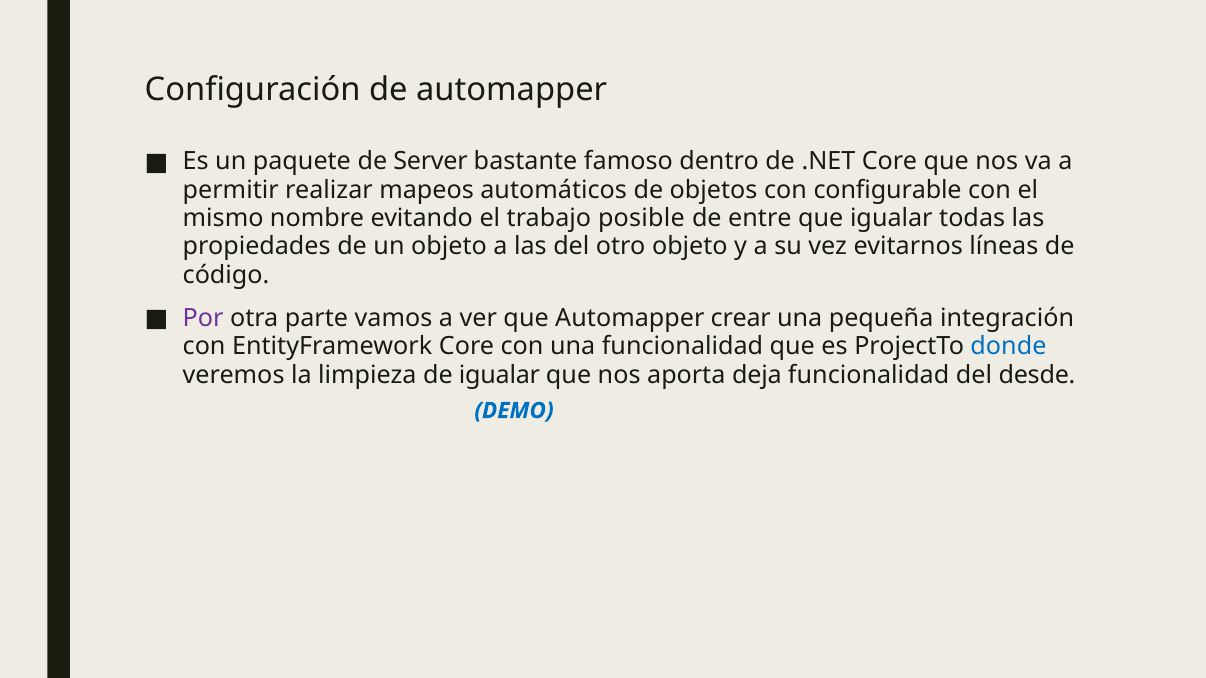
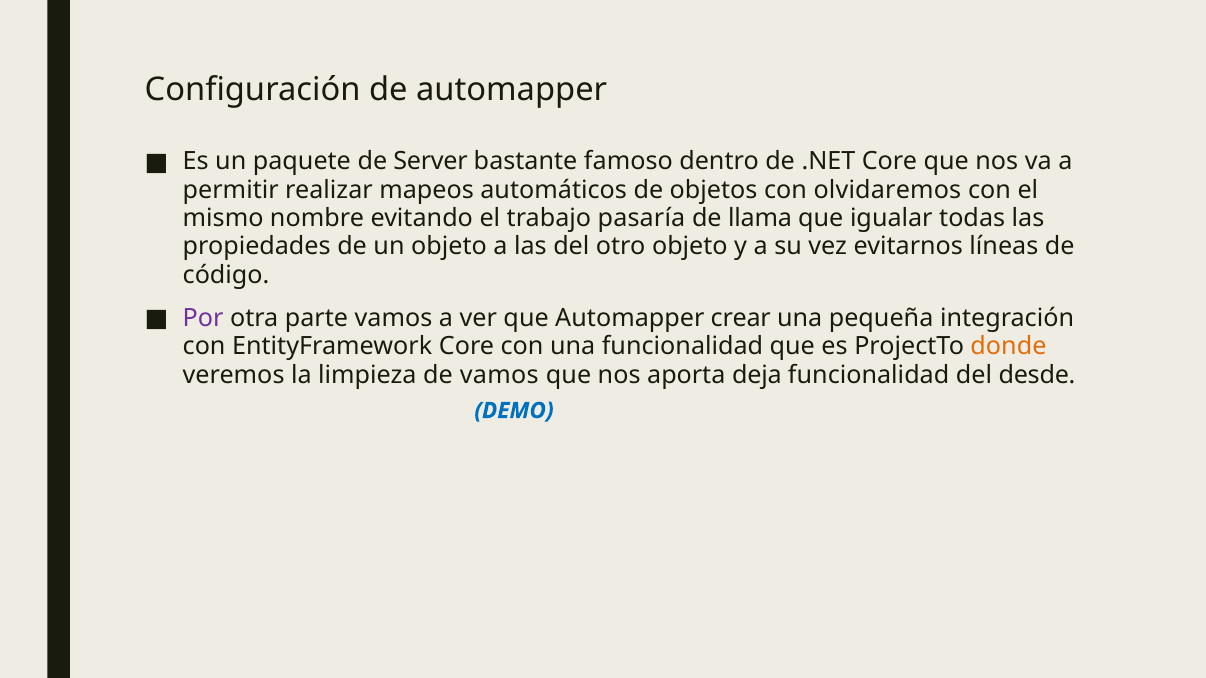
configurable: configurable -> olvidaremos (887, 190)
posible: posible -> pasaría (641, 218)
entre: entre -> llama (760, 218)
donde colour: blue -> orange (1008, 347)
de igualar: igualar -> vamos (499, 375)
